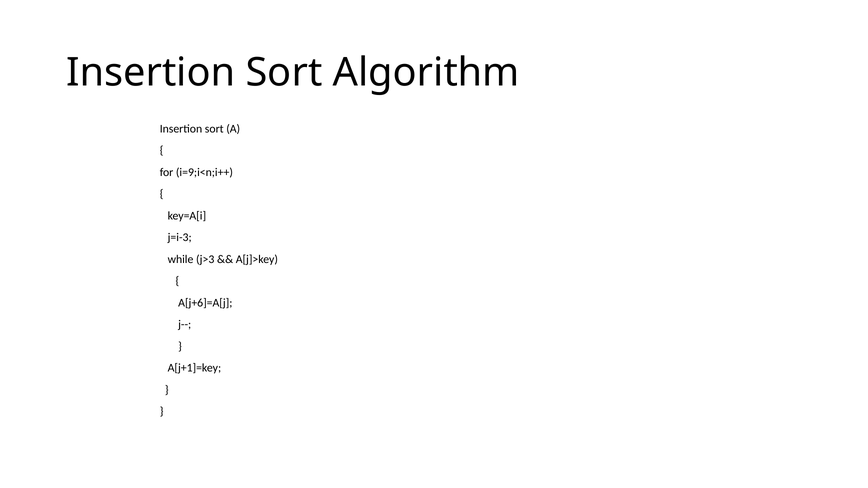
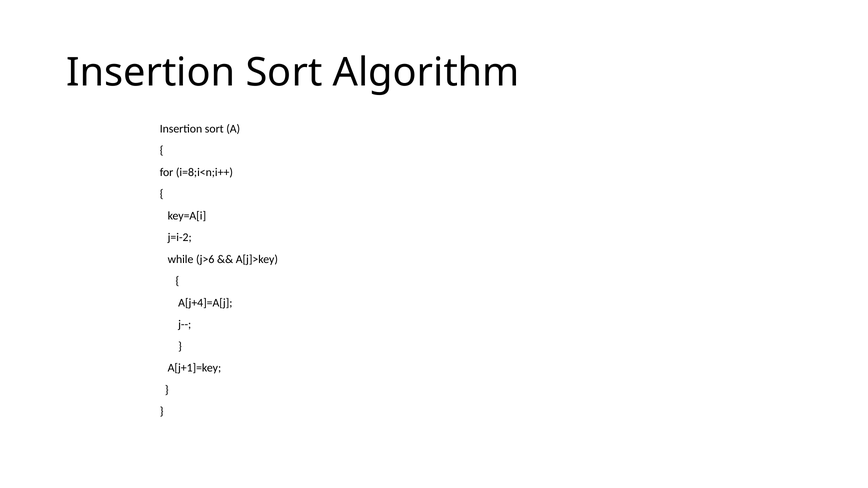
i=9;i<n;i++: i=9;i<n;i++ -> i=8;i<n;i++ (204, 172)
j=i-3: j=i-3 -> j=i-2 (180, 238)
j>3: j>3 -> j>6 (205, 259)
A[j+6]=A[j: A[j+6]=A[j -> A[j+4]=A[j (205, 303)
